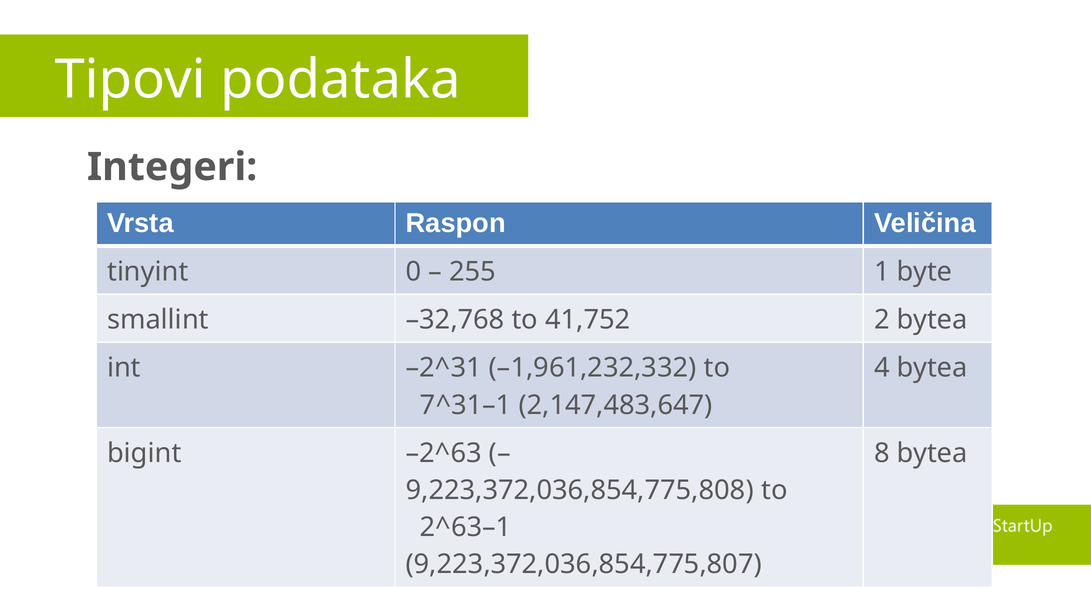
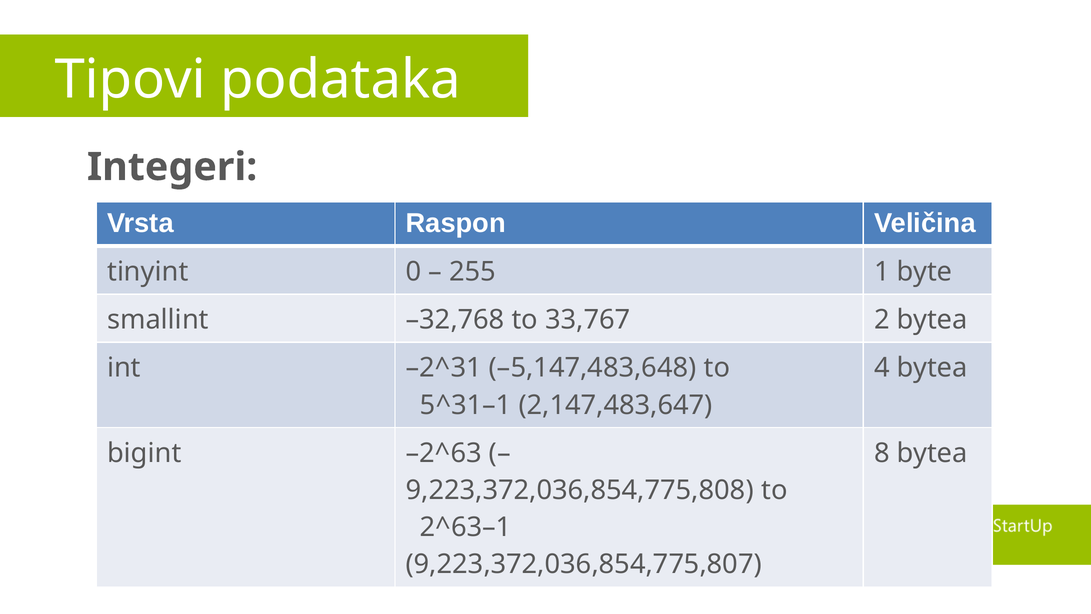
41,752: 41,752 -> 33,767 (588, 320)
–1,961,232,332: –1,961,232,332 -> –5,147,483,648 (593, 368)
7^31–1: 7^31–1 -> 5^31–1 (466, 405)
